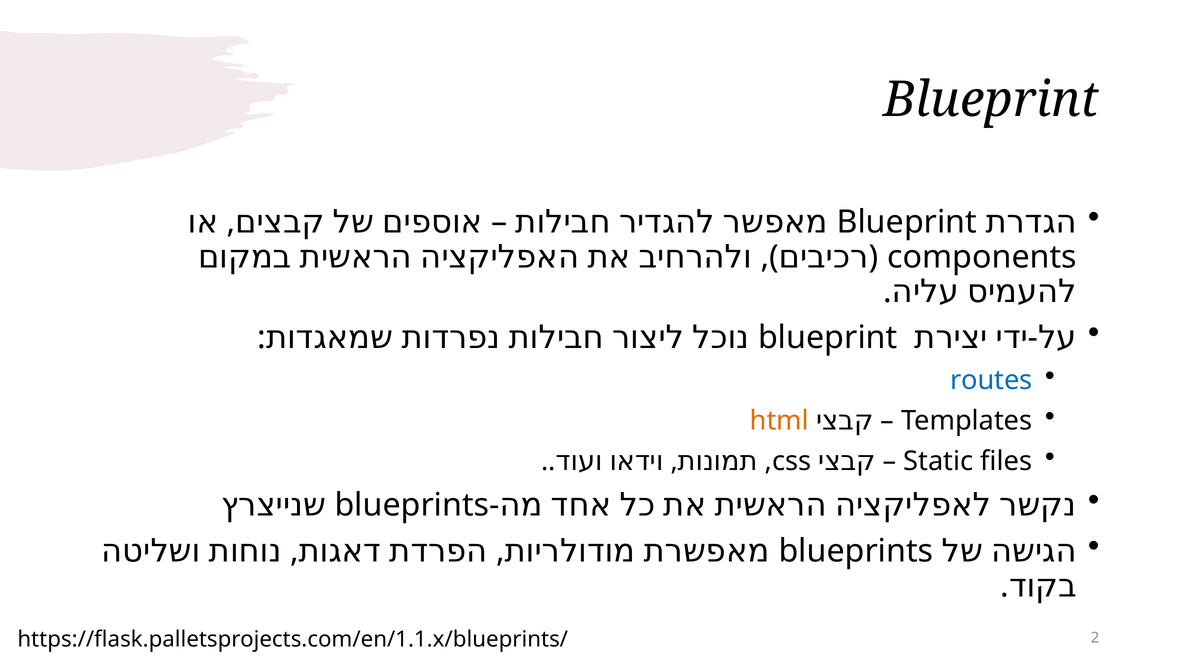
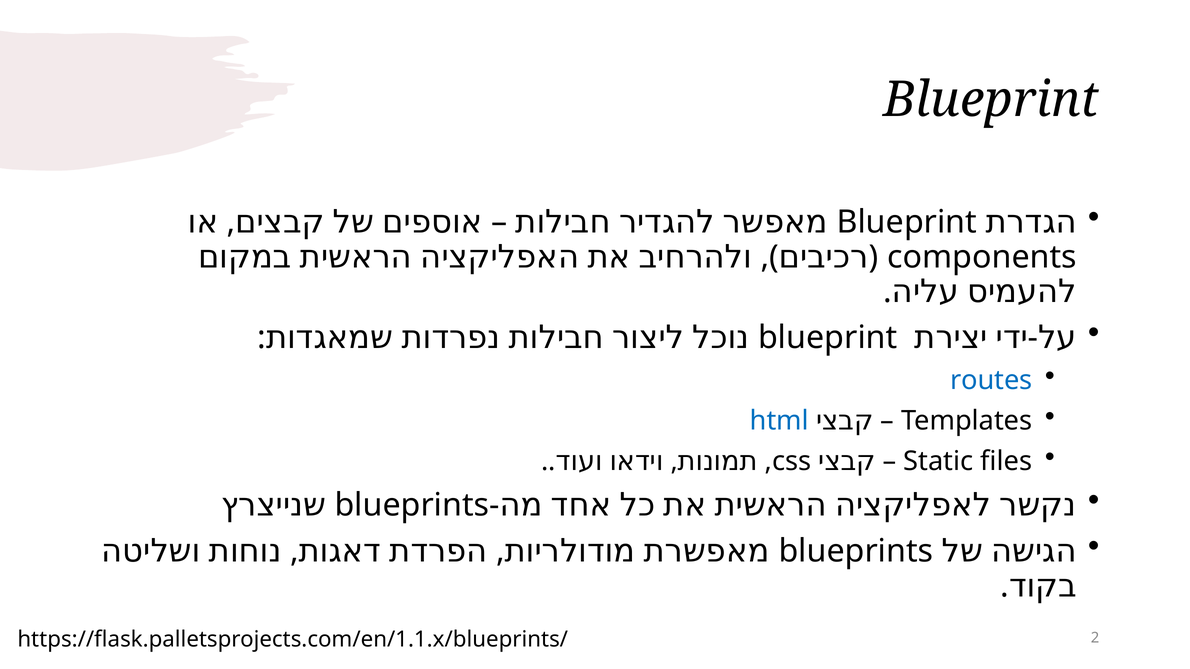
html colour: orange -> blue (779, 421)
